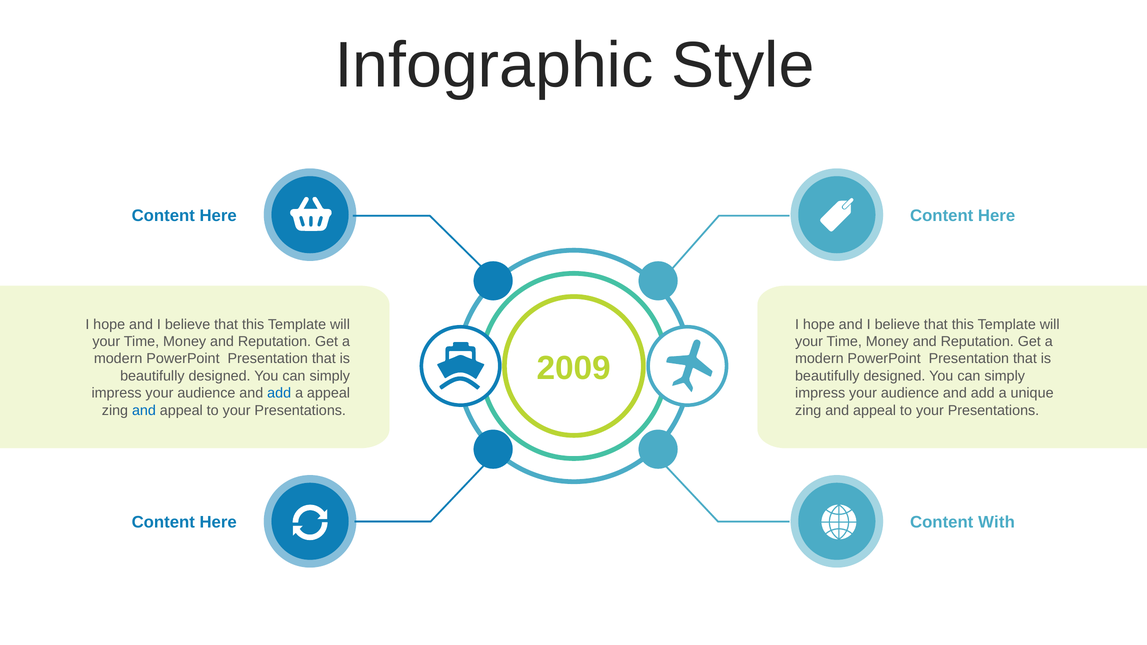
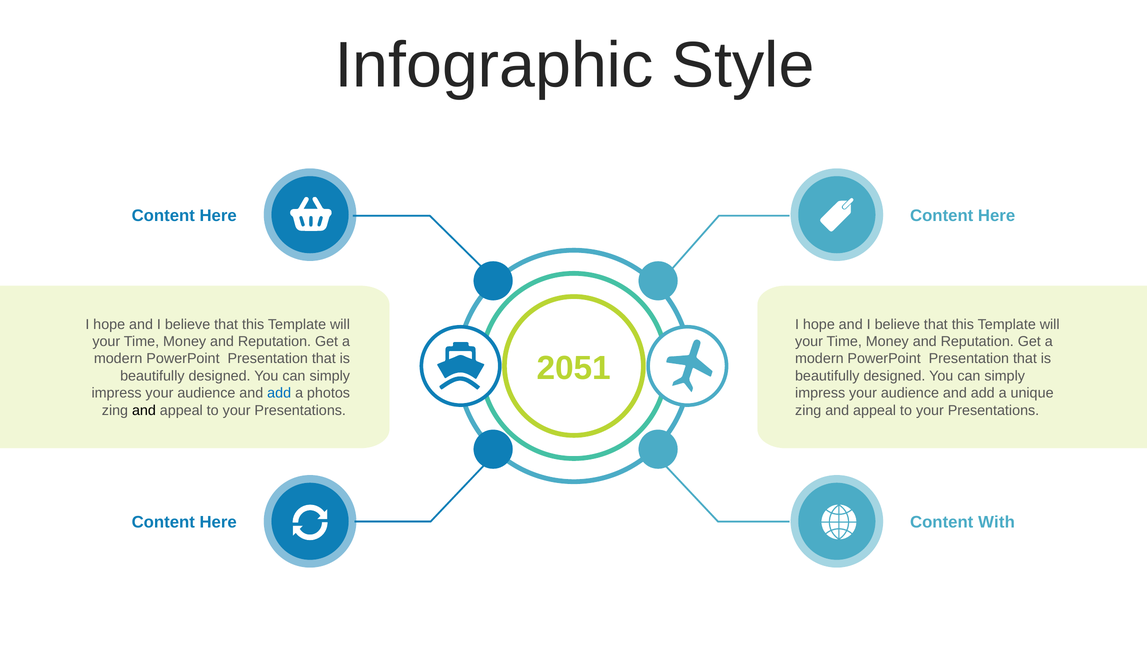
2009: 2009 -> 2051 (574, 368)
a appeal: appeal -> photos (329, 393)
and colour: blue -> black (144, 410)
